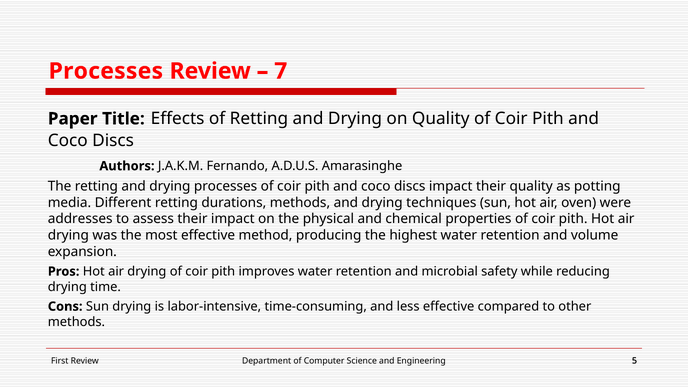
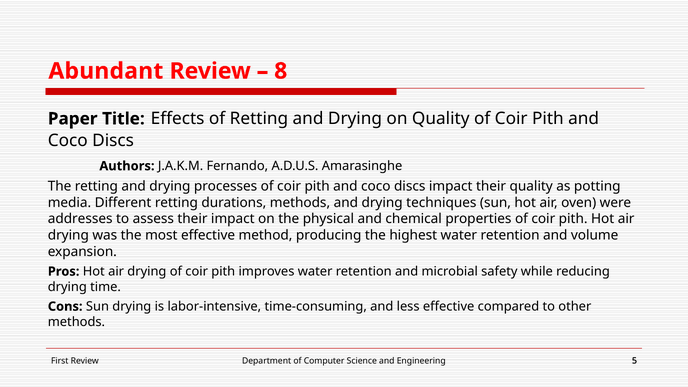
Processes: Processes -> Abundant (106, 71)
7: 7 -> 8 (281, 71)
